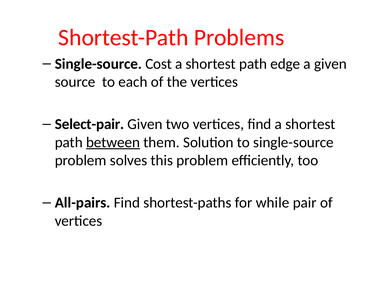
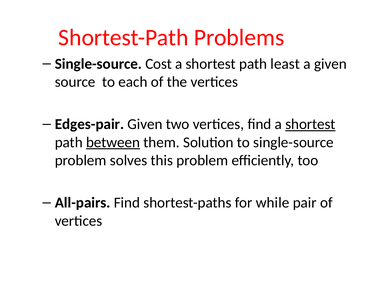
edge: edge -> least (285, 64)
Select-pair: Select-pair -> Edges-pair (89, 124)
shortest underline: none -> present (310, 124)
